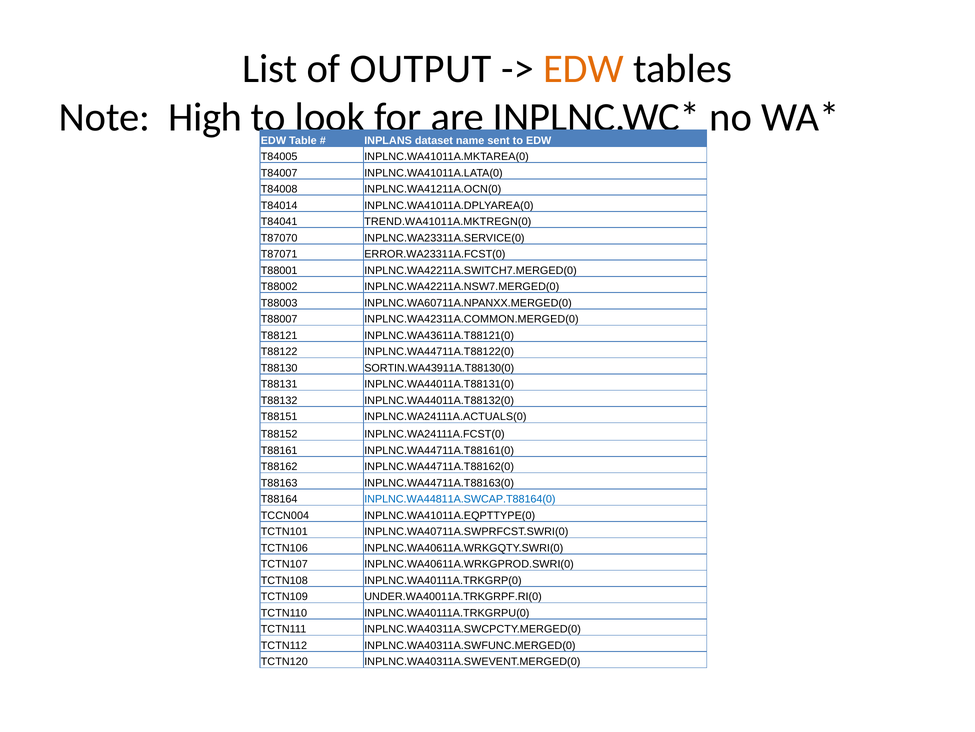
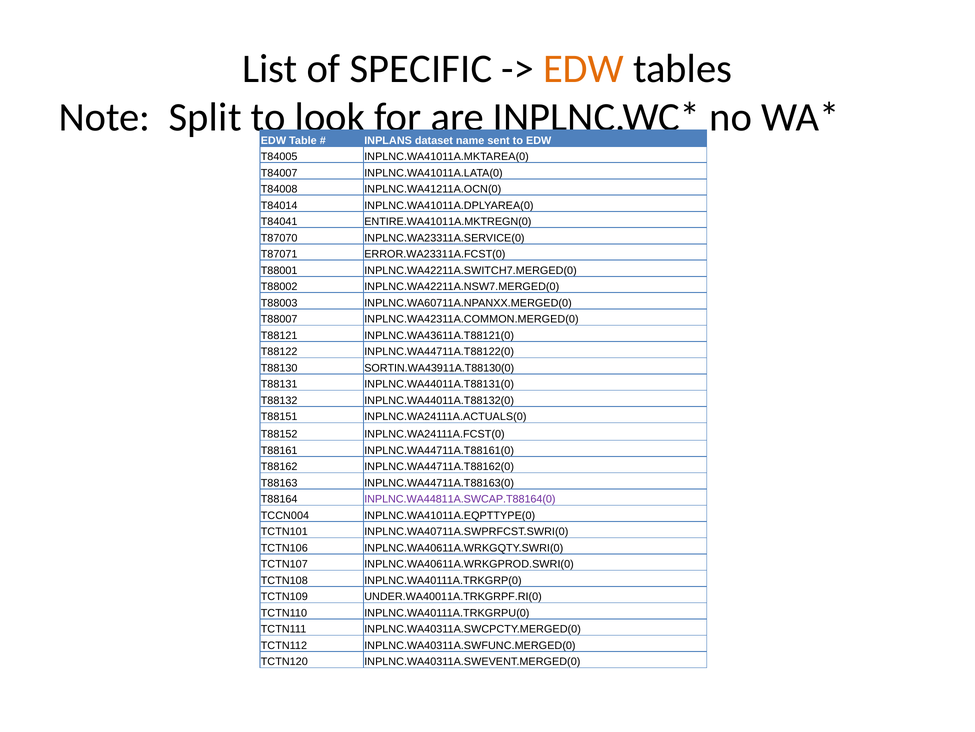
OUTPUT: OUTPUT -> SPECIFIC (421, 69)
High: High -> Split (205, 117)
TREND.WA41011A.MKTREGN(0: TREND.WA41011A.MKTREGN(0 -> ENTIRE.WA41011A.MKTREGN(0 (448, 222)
INPLNC.WA44811A.SWCAP.T88164(0 colour: blue -> purple (460, 499)
